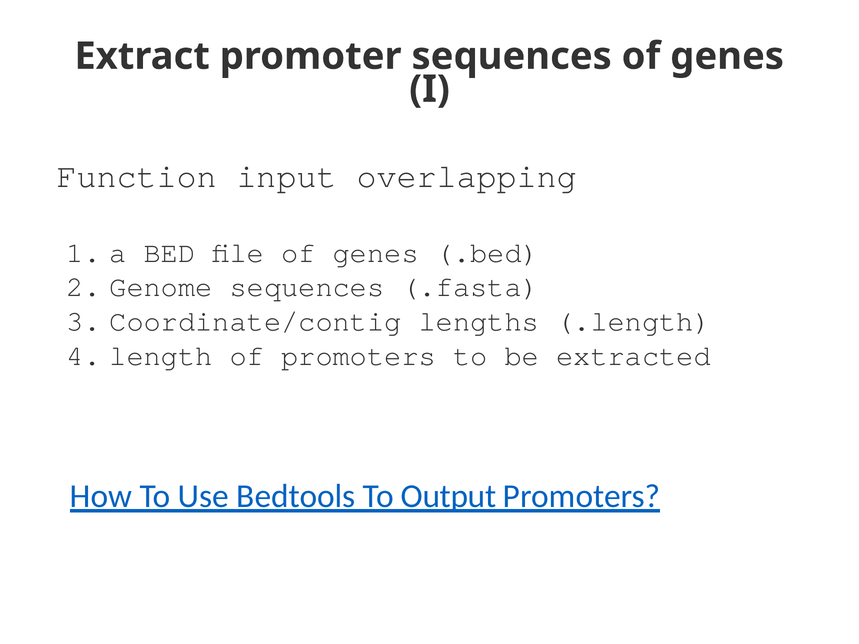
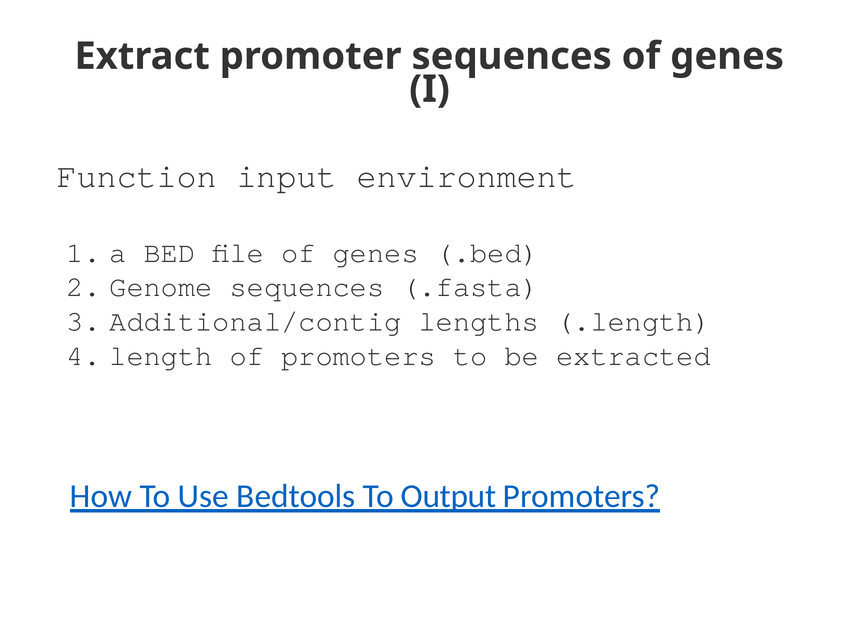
overlapping: overlapping -> environment (467, 176)
Coordinate/contig: Coordinate/contig -> Additional/contig (255, 321)
